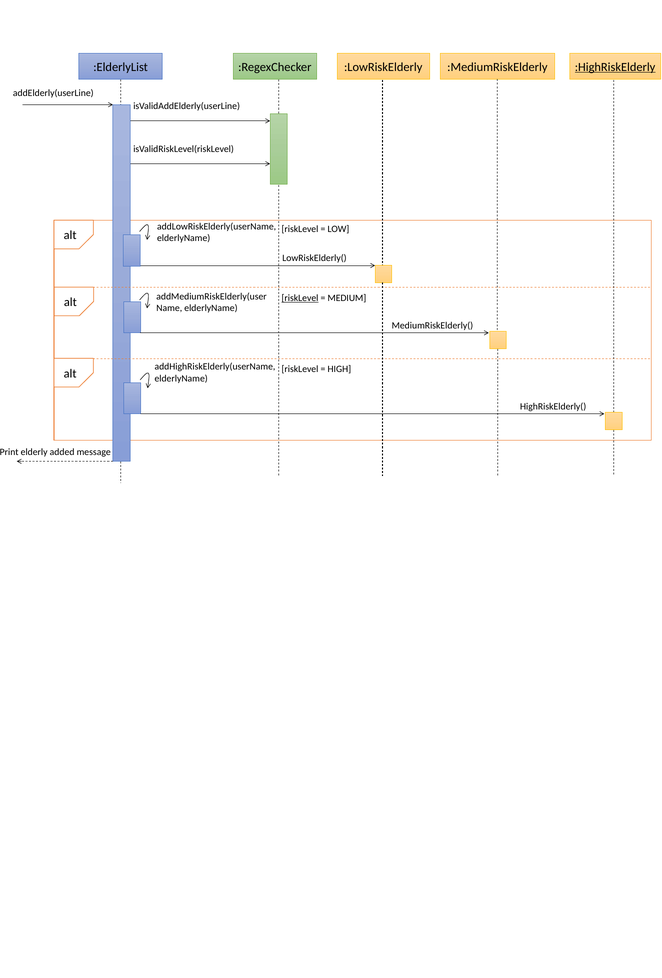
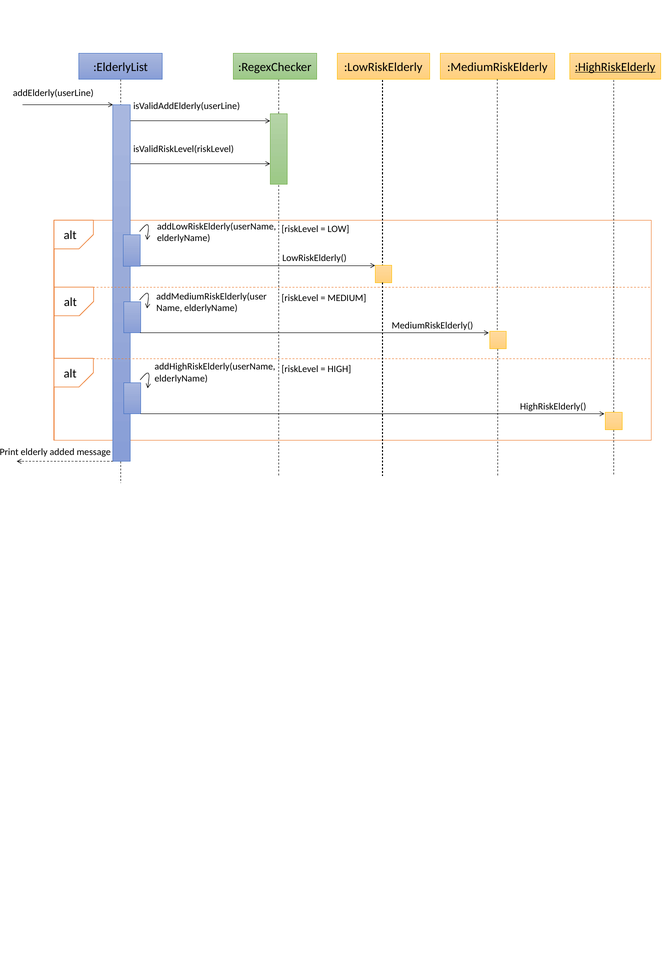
riskLevel underline: present -> none (300, 298)
